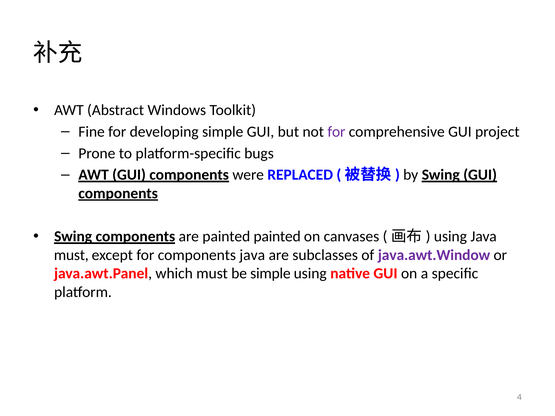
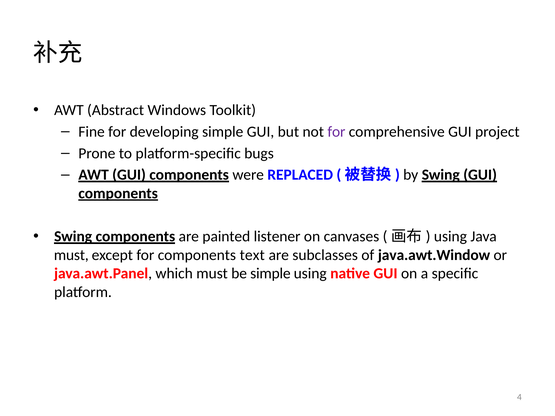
painted painted: painted -> listener (277, 237)
components java: java -> text (252, 255)
java.awt.Window colour: purple -> black (434, 255)
